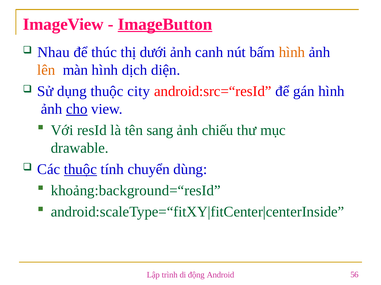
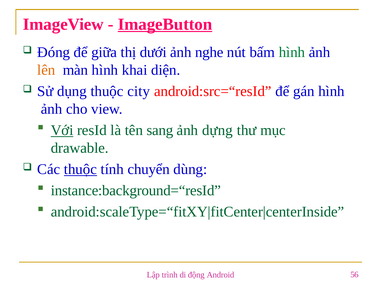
Nhau: Nhau -> Đóng (54, 52)
thúc: thúc -> giữa (104, 52)
canh: canh -> nghe (209, 52)
hình colour: orange -> green (292, 52)
dịch: dịch -> khai (135, 70)
cho underline: present -> none (77, 109)
Với underline: none -> present (62, 131)
chiếu: chiếu -> dựng (217, 131)
khoảng:background=“resId: khoảng:background=“resId -> instance:background=“resId (136, 191)
